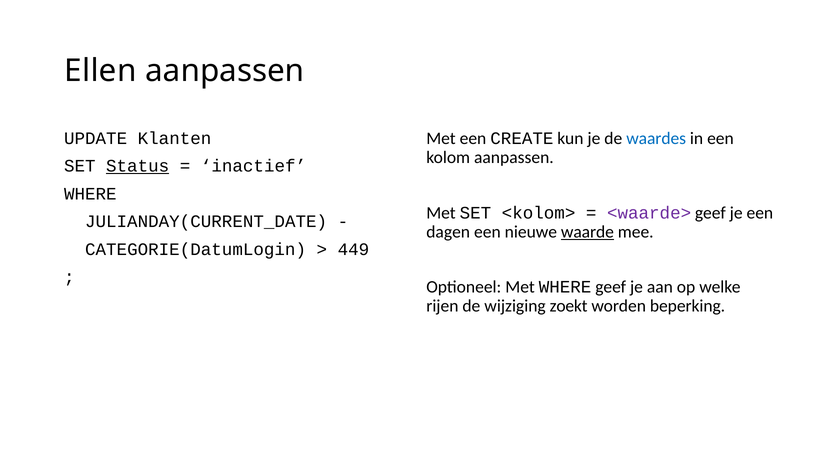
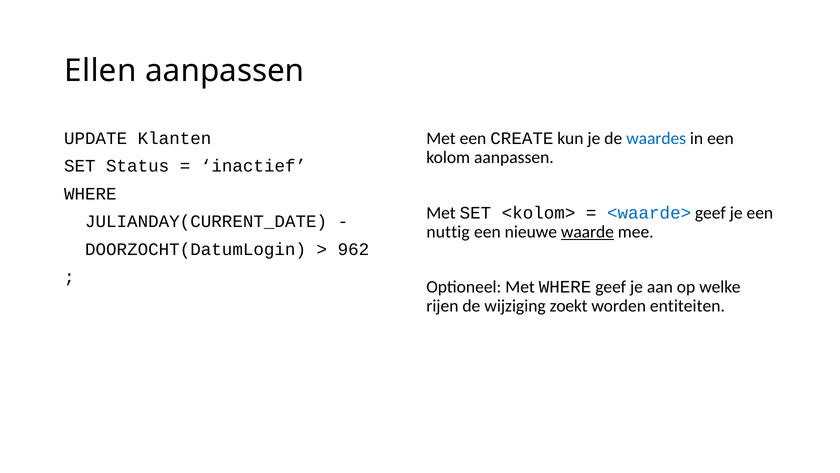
Status underline: present -> none (138, 166)
<waarde> colour: purple -> blue (649, 213)
dagen: dagen -> nuttig (448, 232)
CATEGORIE(DatumLogin: CATEGORIE(DatumLogin -> DOORZOCHT(DatumLogin (196, 249)
449: 449 -> 962 (353, 249)
beperking: beperking -> entiteiten (687, 306)
